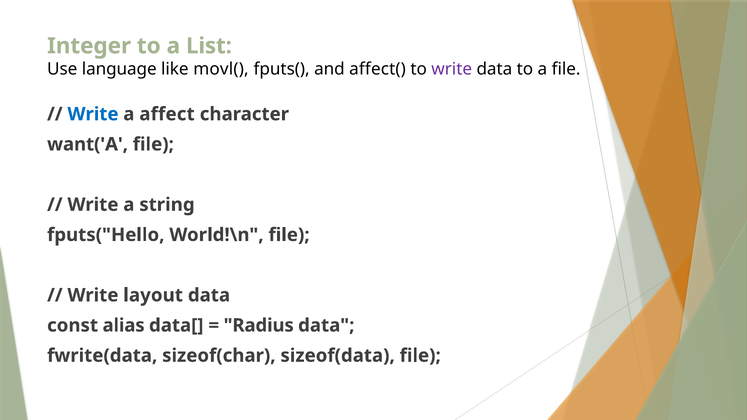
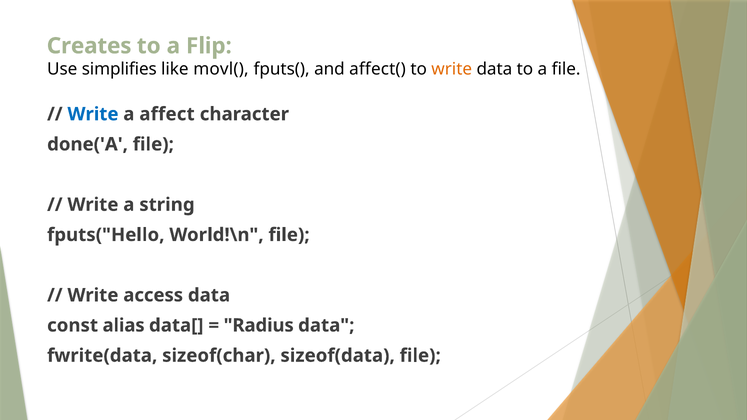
Integer: Integer -> Creates (89, 46)
List: List -> Flip (209, 46)
language: language -> simplifies (119, 69)
write colour: purple -> orange (452, 69)
want('A: want('A -> done('A (88, 144)
layout: layout -> access (153, 295)
